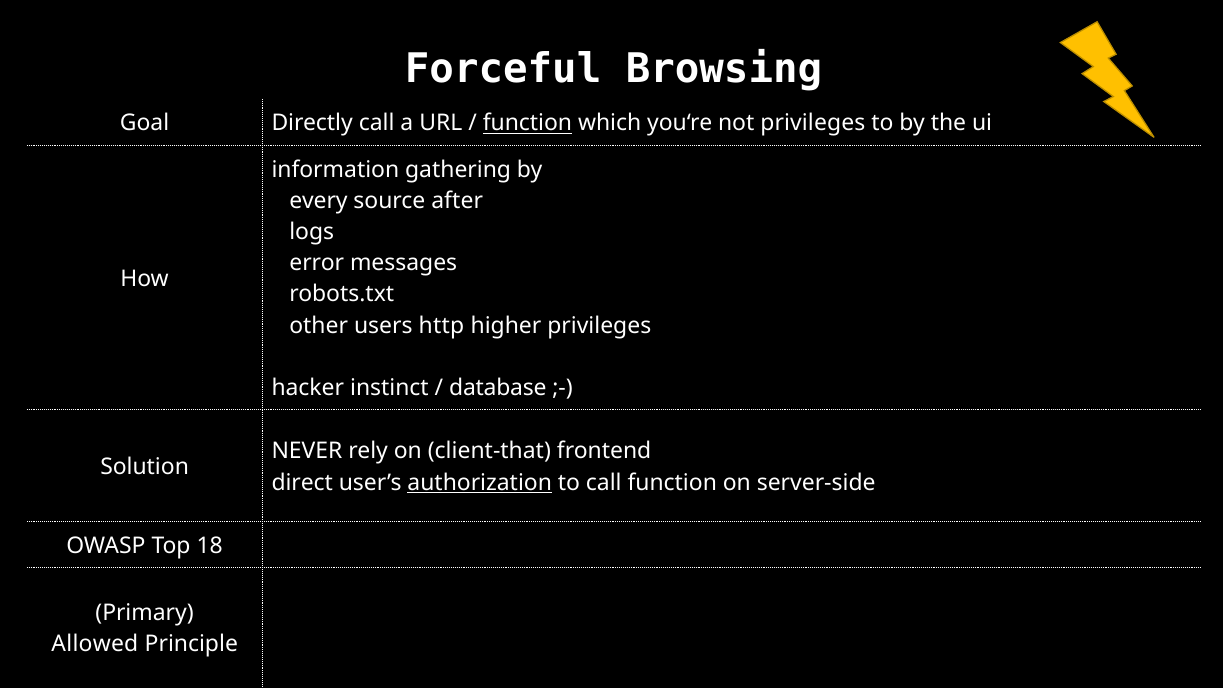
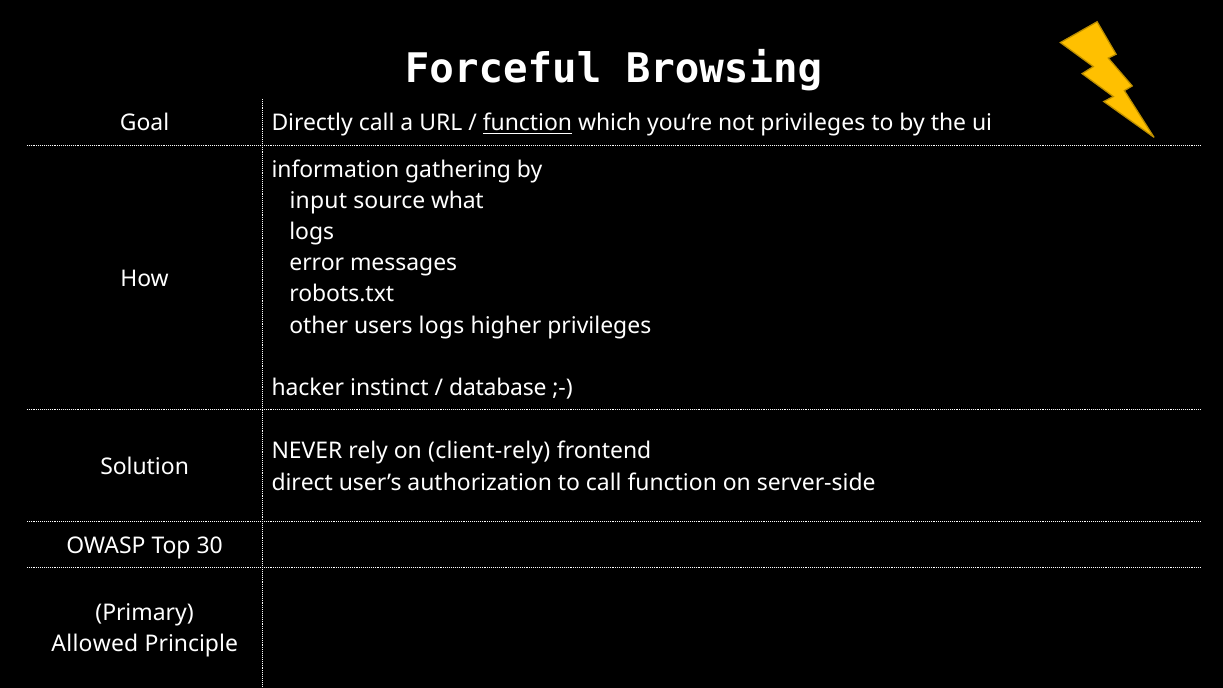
every: every -> input (318, 201)
after: after -> what (457, 201)
users http: http -> logs (441, 325)
client-that: client-that -> client-rely (489, 451)
authorization underline: present -> none (480, 482)
18: 18 -> 30 (210, 546)
